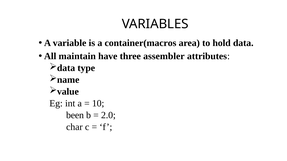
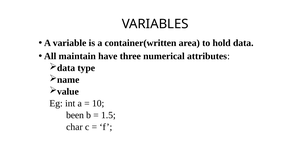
container(macros: container(macros -> container(written (140, 43)
assembler: assembler -> numerical (164, 56)
2.0: 2.0 -> 1.5 (108, 115)
